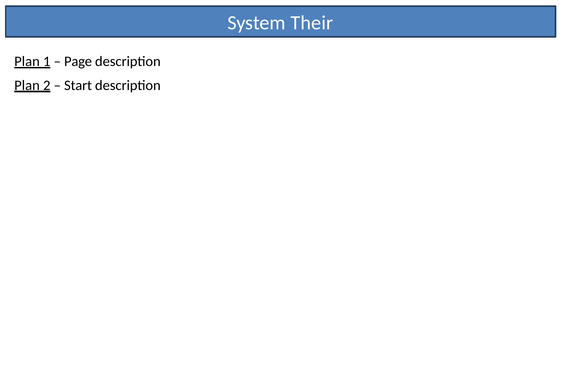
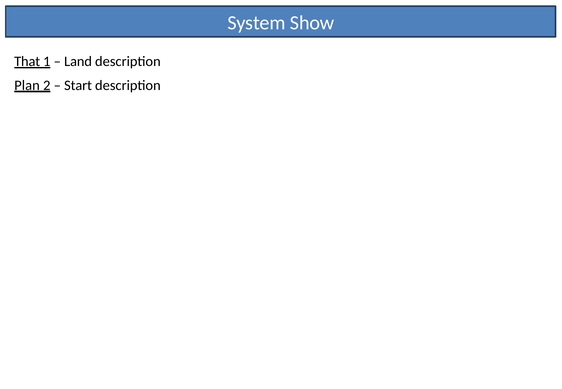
Their: Their -> Show (312, 23)
Plan: Plan -> That (27, 61)
Page: Page -> Land (78, 61)
